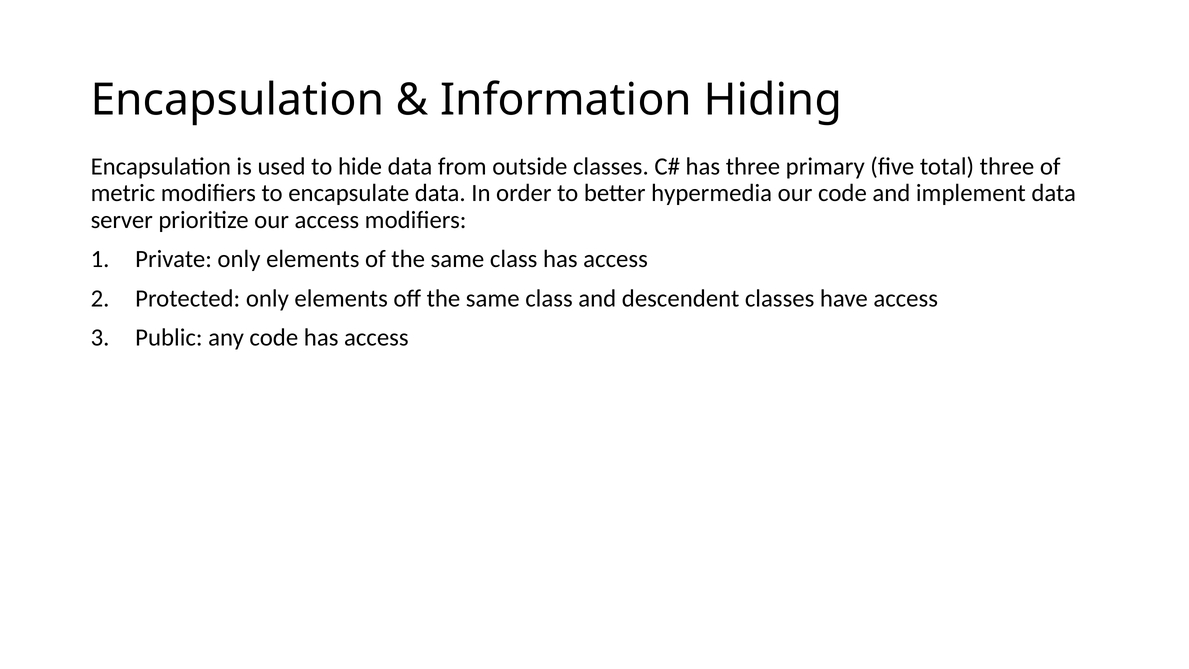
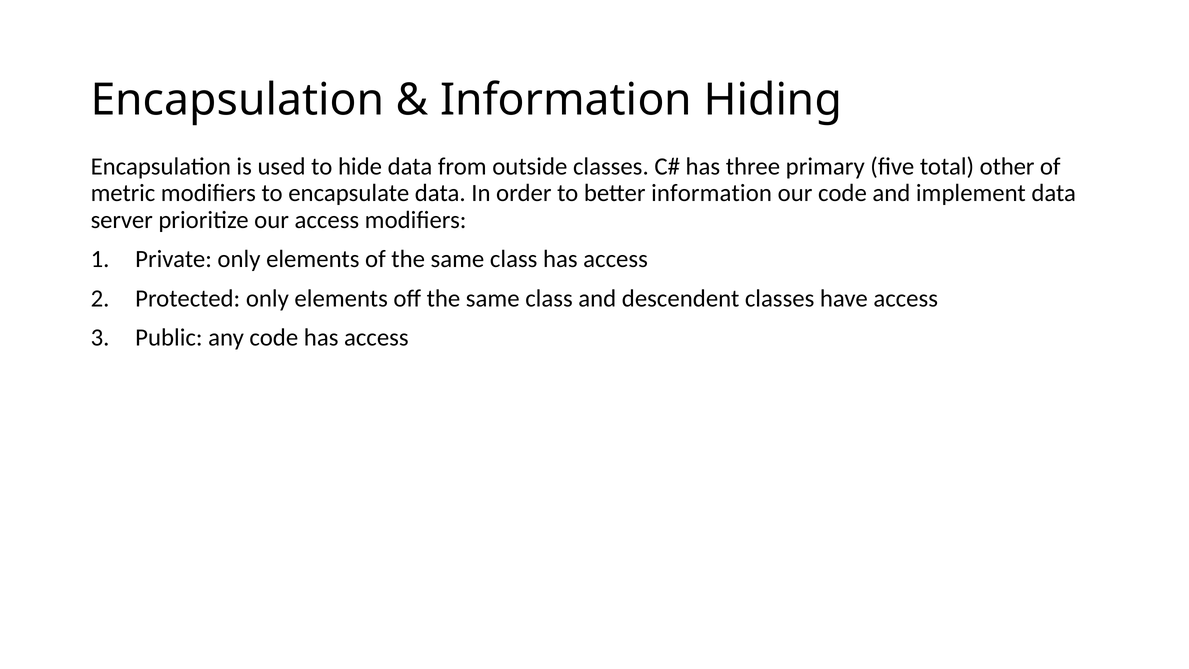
total three: three -> other (1007, 166)
better hypermedia: hypermedia -> information (712, 193)
